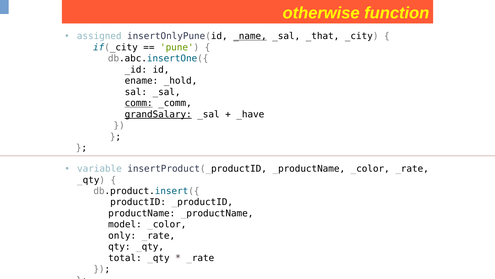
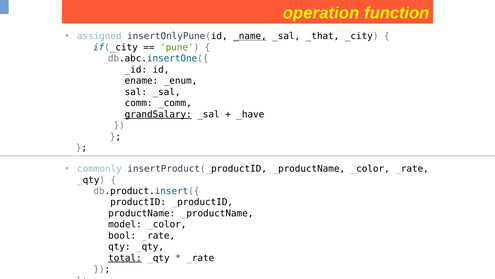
otherwise: otherwise -> operation (321, 13)
_hold: _hold -> _enum (181, 81)
comm underline: present -> none (139, 103)
variable: variable -> commonly (99, 168)
only: only -> bool (122, 235)
total underline: none -> present (125, 258)
